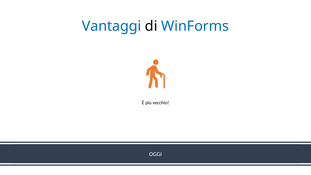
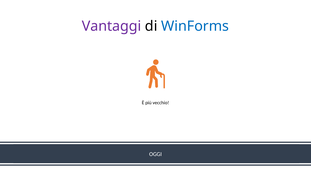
Vantaggi colour: blue -> purple (112, 26)
